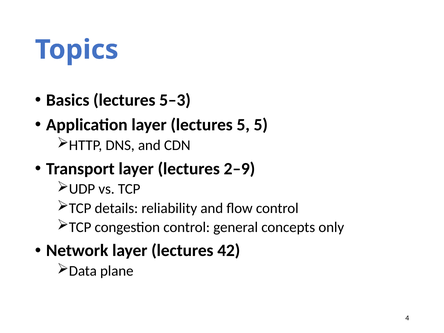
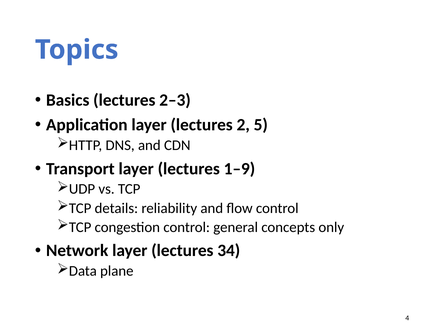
5–3: 5–3 -> 2–3 (175, 100)
lectures 5: 5 -> 2 (243, 125)
2–9: 2–9 -> 1–9 (239, 169)
42: 42 -> 34 (229, 251)
